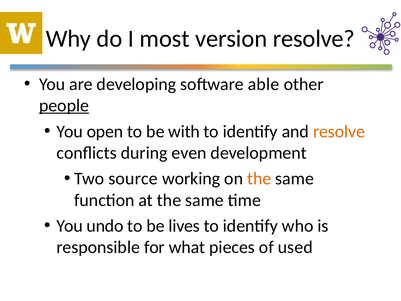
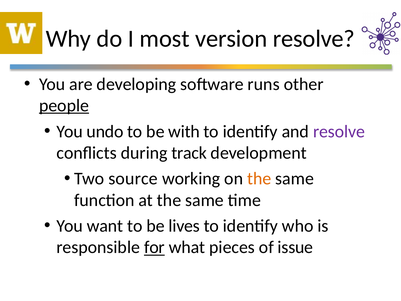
able: able -> runs (264, 84)
open: open -> undo (105, 131)
resolve colour: orange -> purple (339, 131)
even: even -> track (189, 153)
undo: undo -> want (105, 226)
for underline: none -> present (154, 247)
used: used -> issue (295, 247)
